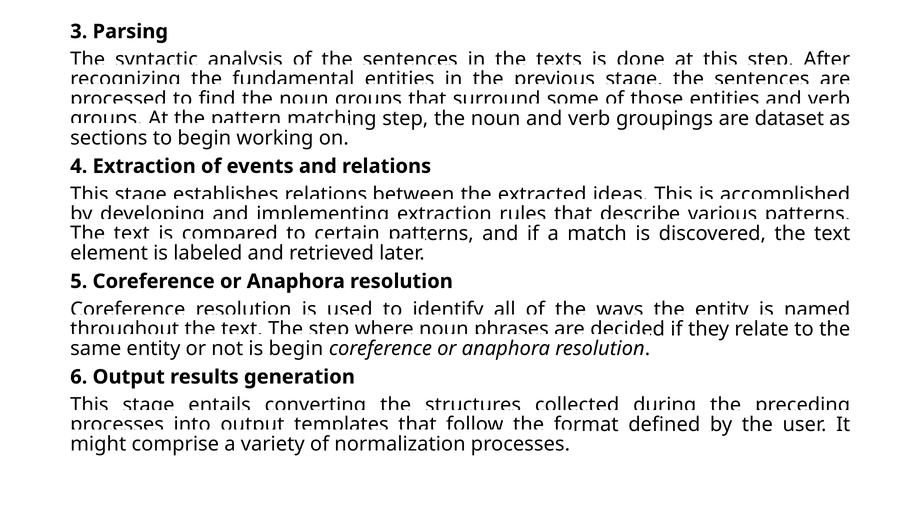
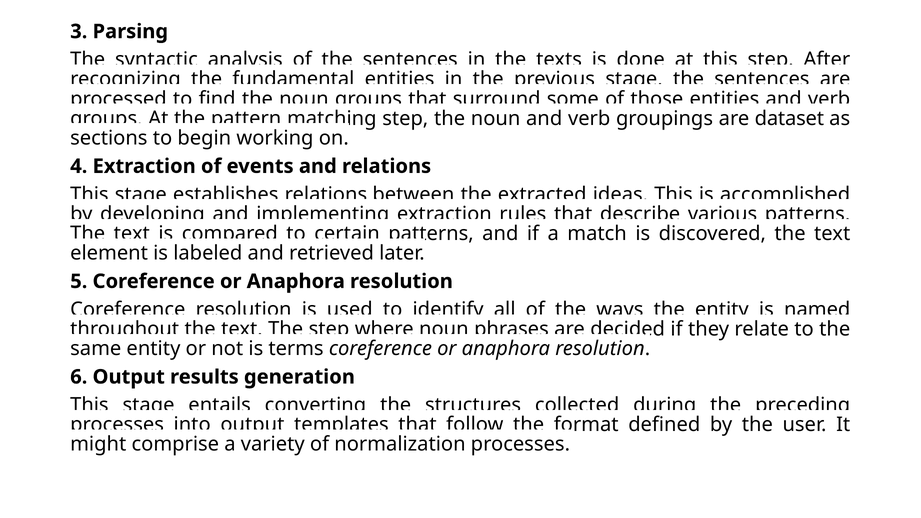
is begin: begin -> terms (296, 349)
